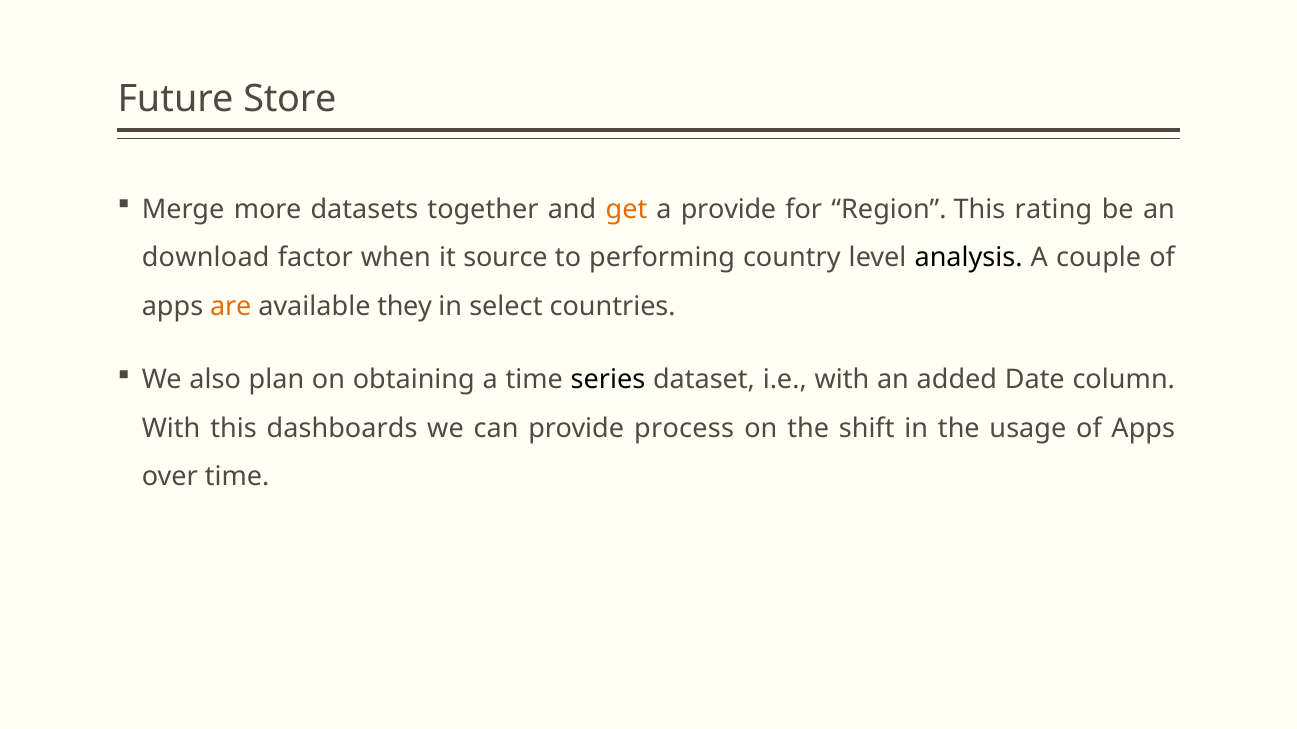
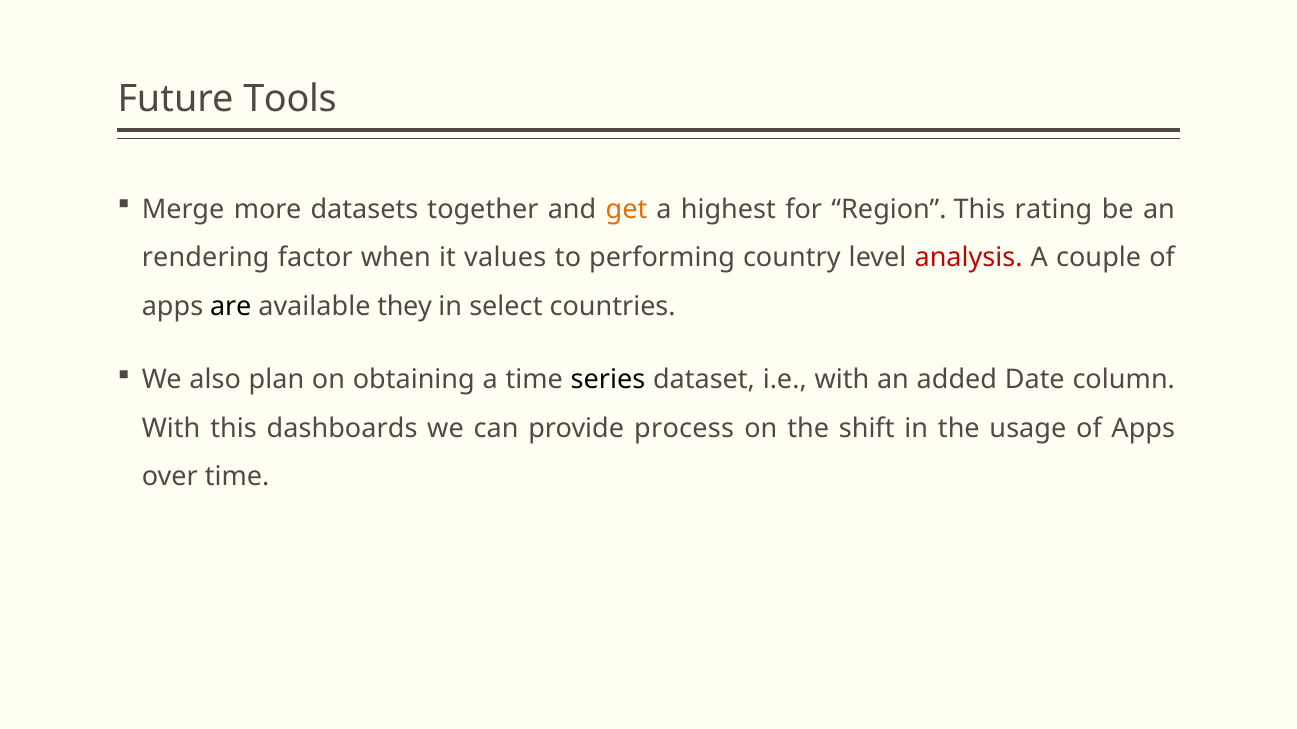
Store: Store -> Tools (290, 99)
a provide: provide -> highest (728, 209)
download: download -> rendering (206, 258)
source: source -> values (505, 258)
analysis colour: black -> red (969, 258)
are colour: orange -> black (231, 307)
